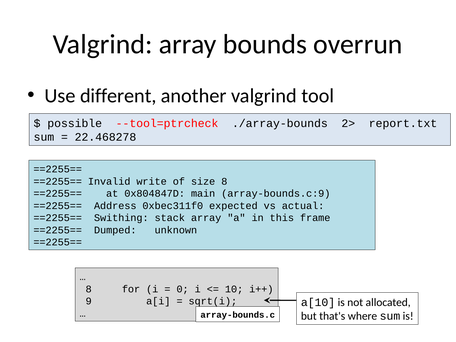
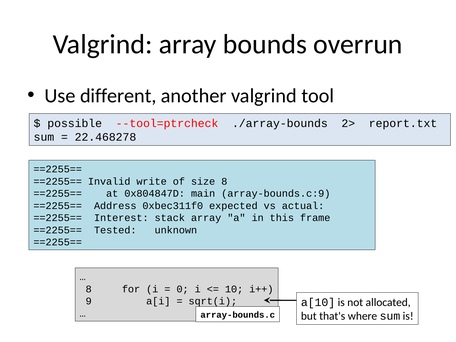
Swithing: Swithing -> Interest (121, 218)
Dumped: Dumped -> Tested (115, 230)
